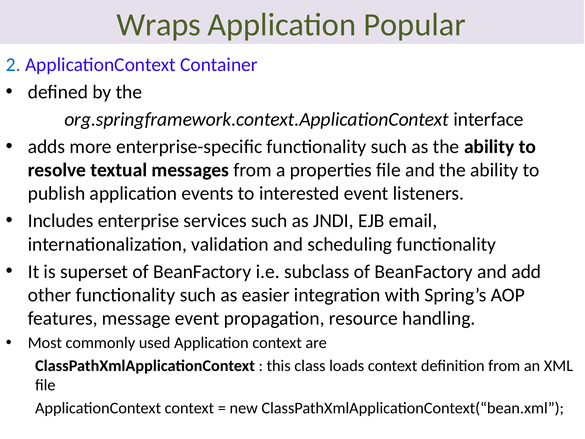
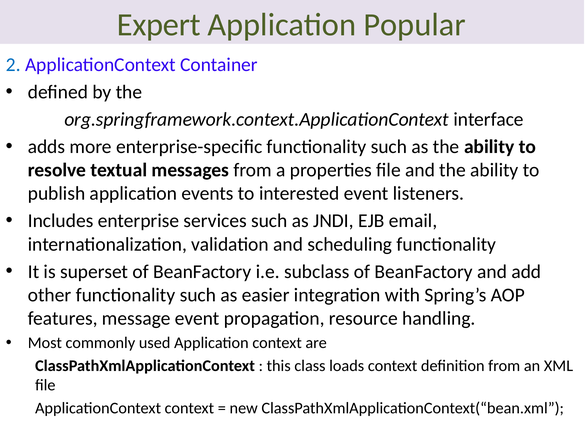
Wraps: Wraps -> Expert (159, 25)
